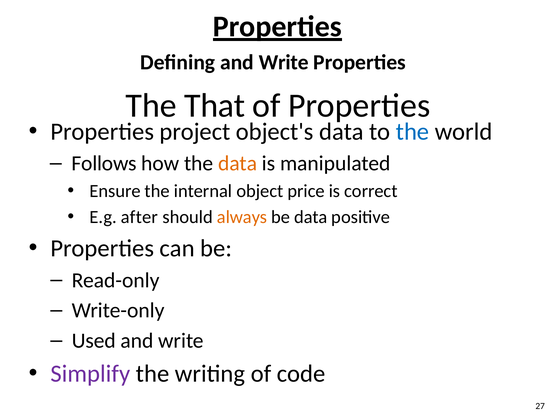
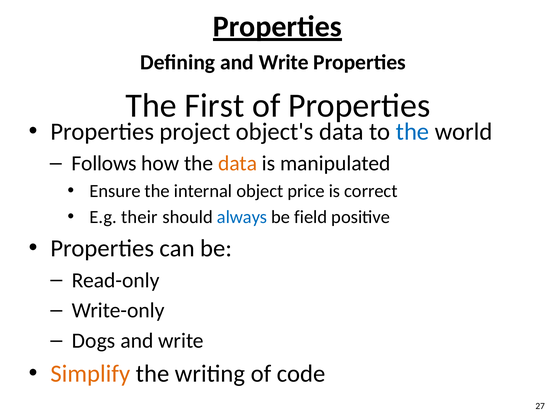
That: That -> First (214, 105)
after: after -> their (139, 217)
always colour: orange -> blue (242, 217)
be data: data -> field (311, 217)
Used: Used -> Dogs (94, 340)
Simplify colour: purple -> orange (90, 373)
